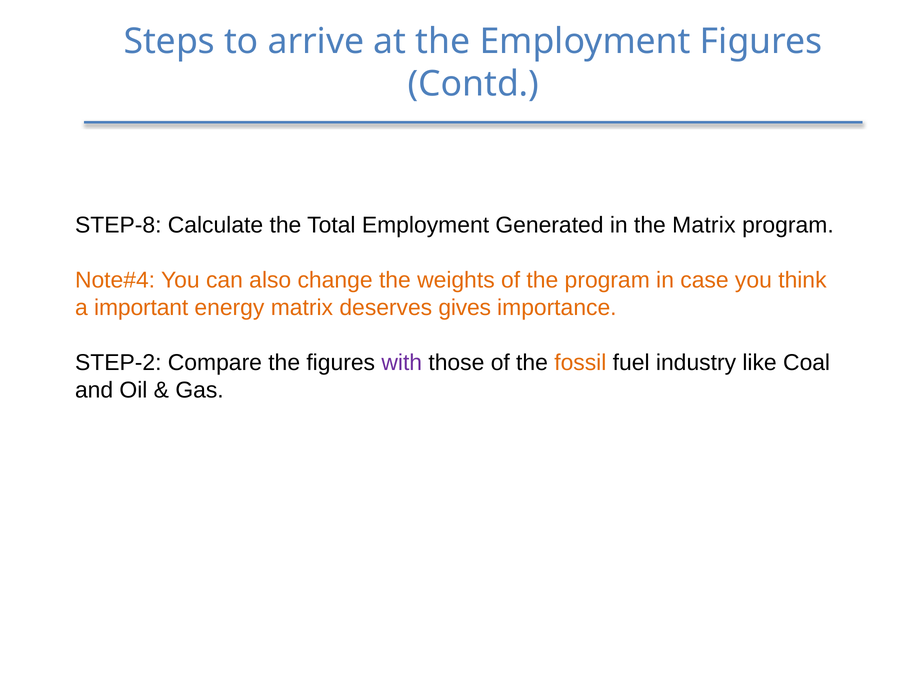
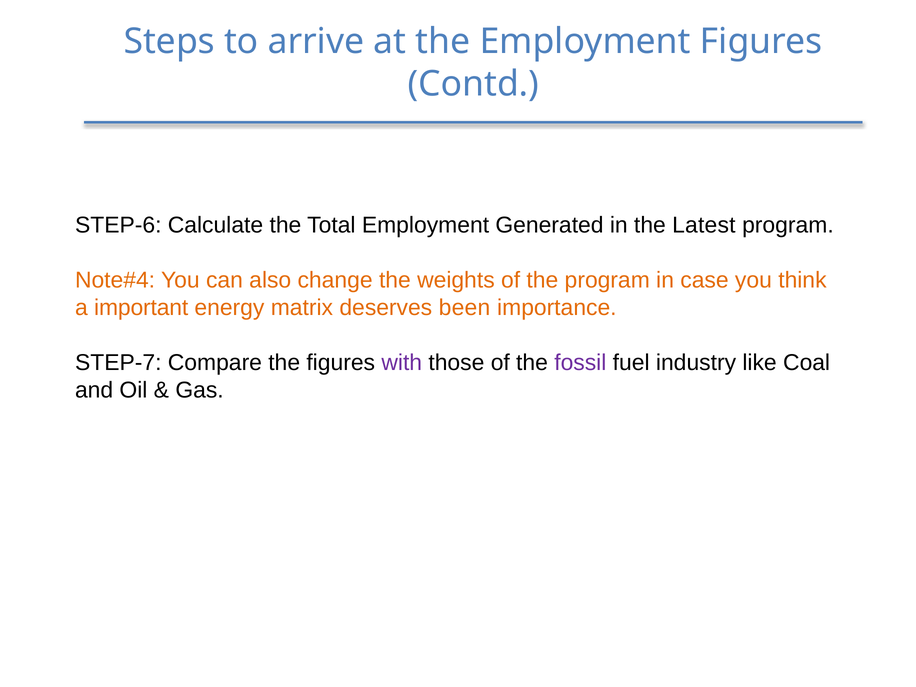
STEP-8: STEP-8 -> STEP-6 (118, 225)
the Matrix: Matrix -> Latest (704, 225)
gives: gives -> been (464, 308)
STEP-2: STEP-2 -> STEP-7 (118, 363)
fossil colour: orange -> purple (580, 363)
